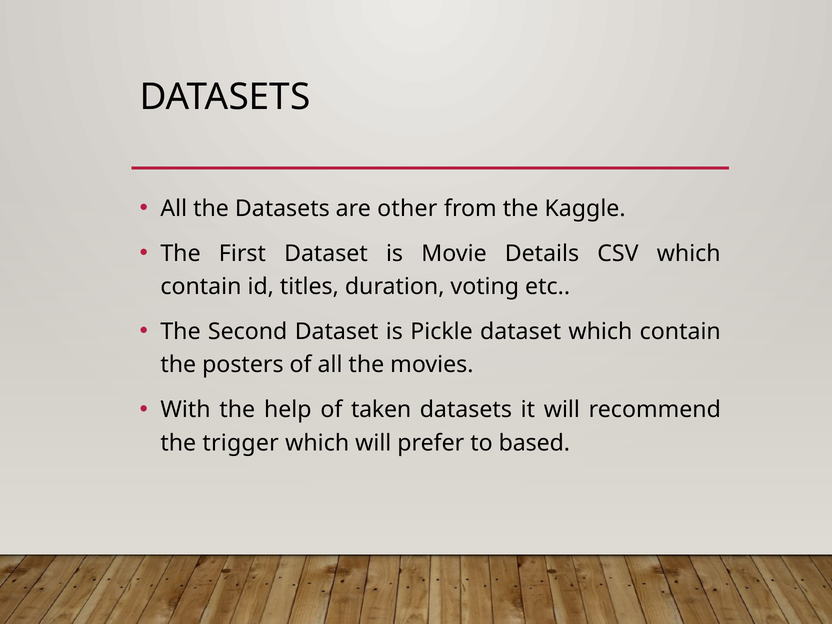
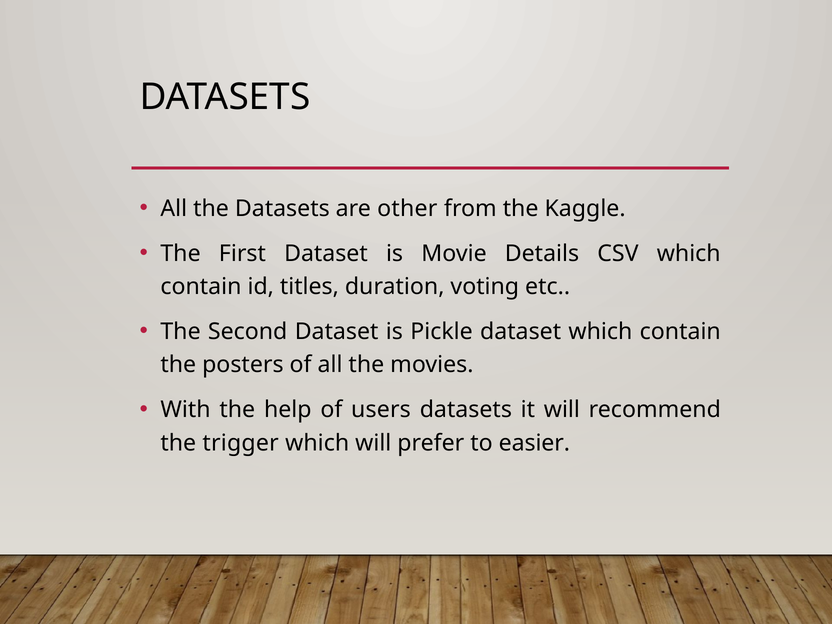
taken: taken -> users (381, 410)
based: based -> easier (534, 443)
